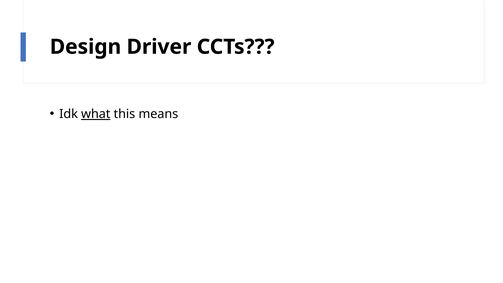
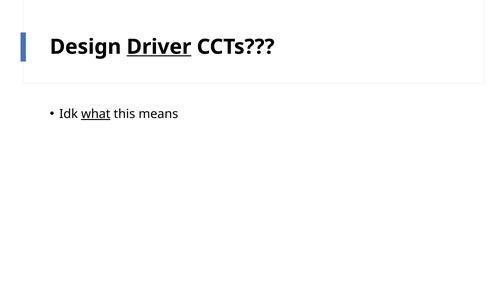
Driver underline: none -> present (159, 47)
